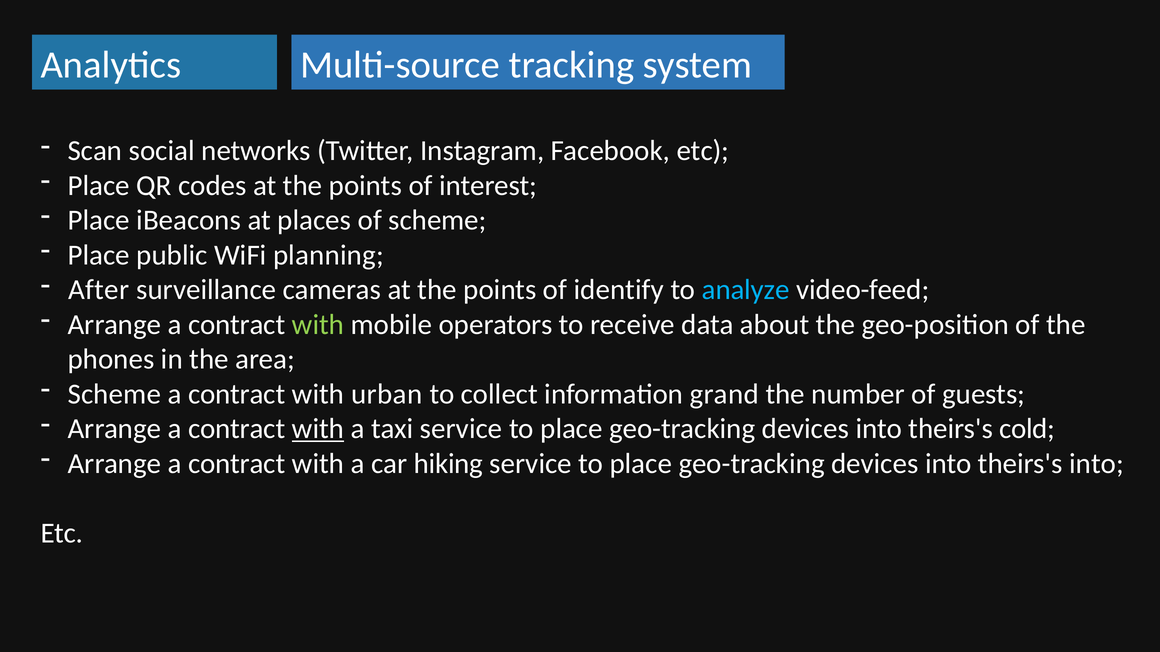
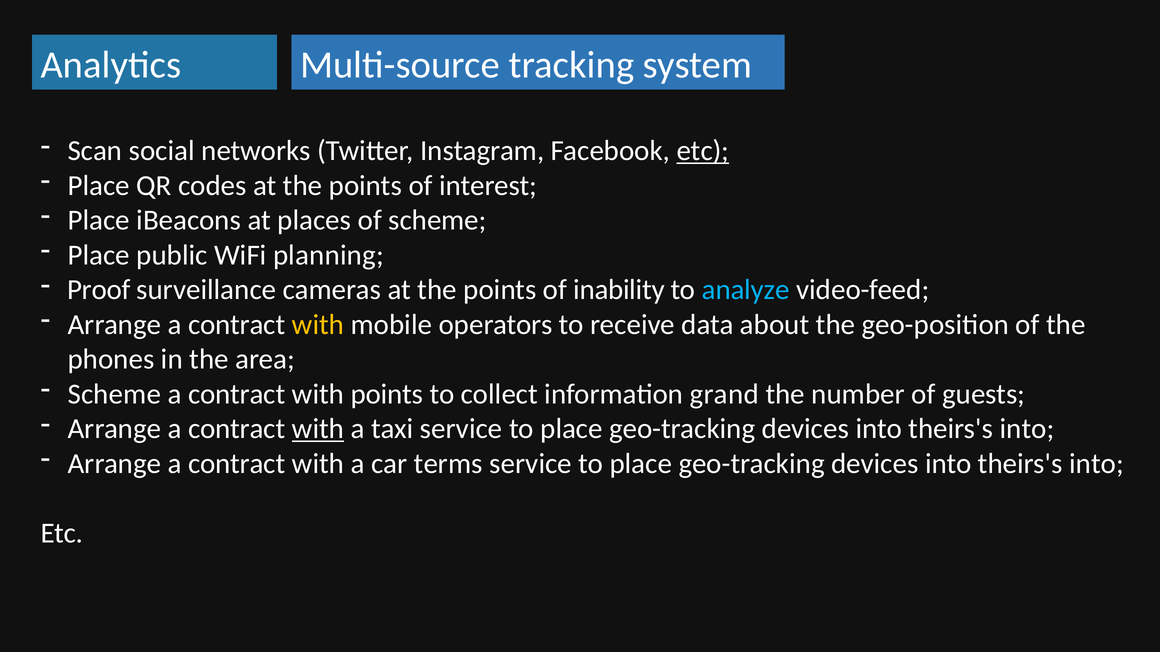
etc underline: none -> present (703, 151)
After: After -> Proof (99, 290)
identify: identify -> inability (619, 290)
with colour: light green -> yellow (318, 325)
with urban: urban -> points (387, 394)
cold: cold -> into (1027, 429)
hiking: hiking -> terms (448, 464)
